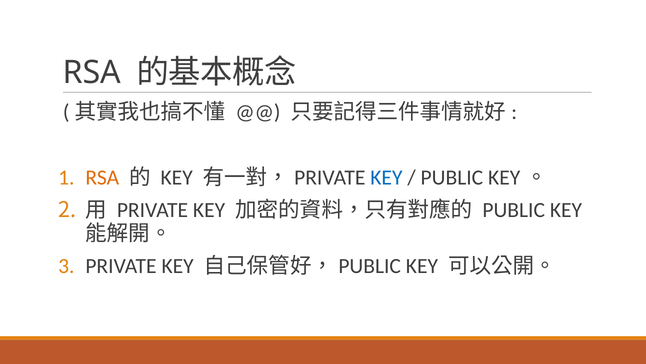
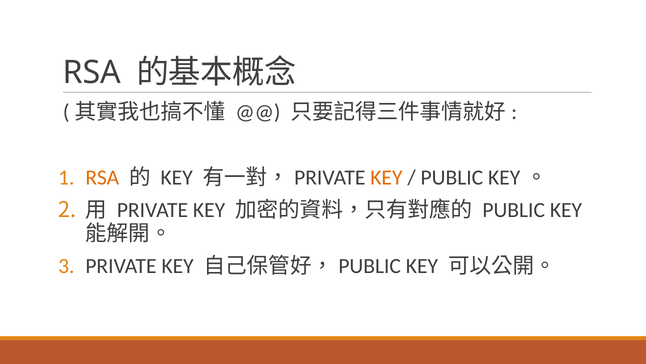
KEY colour: blue -> orange (386, 177)
